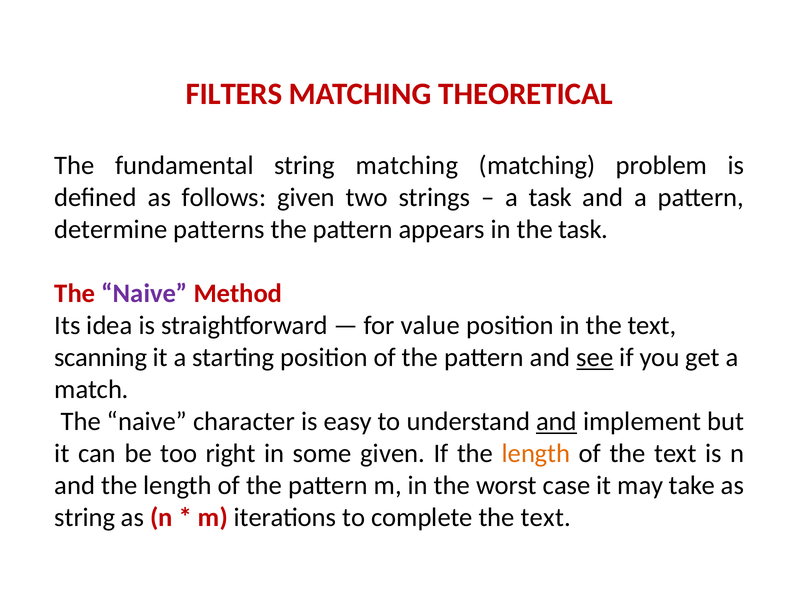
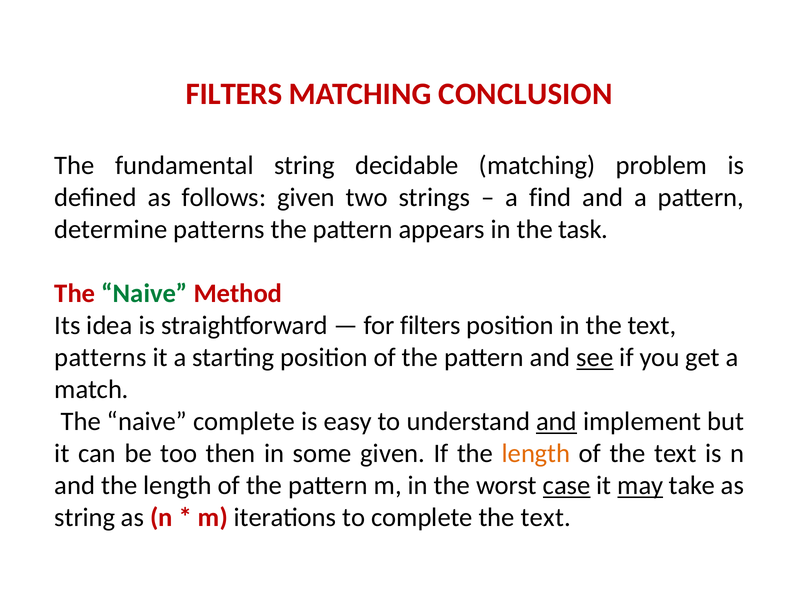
THEORETICAL: THEORETICAL -> CONCLUSION (526, 94)
string matching: matching -> decidable (407, 165)
a task: task -> find (550, 197)
Naive colour: purple -> green (144, 293)
for value: value -> filters (431, 325)
scanning: scanning -> patterns (100, 357)
naive character: character -> complete (244, 421)
right: right -> then (231, 453)
case underline: none -> present (567, 485)
may underline: none -> present (640, 485)
